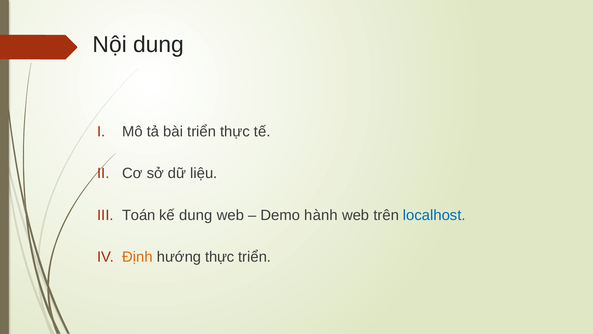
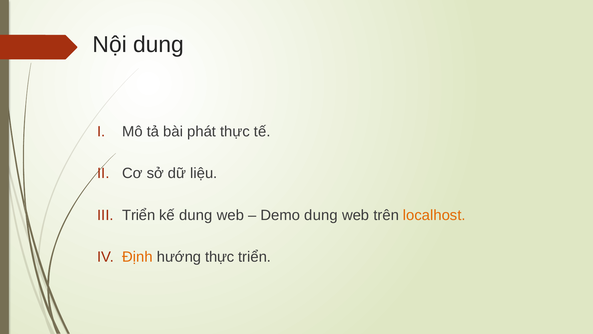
bài triển: triển -> phát (202, 131)
Toán: Toán -> Triển (139, 215)
Demo hành: hành -> dung (321, 215)
localhost colour: blue -> orange (434, 215)
